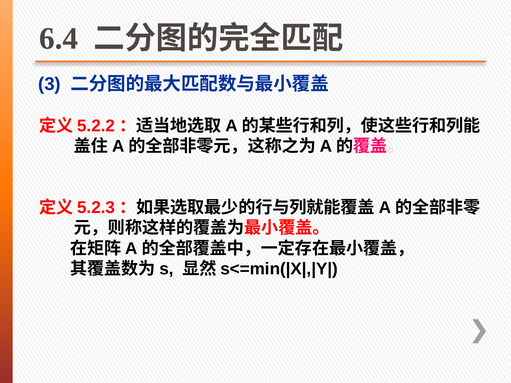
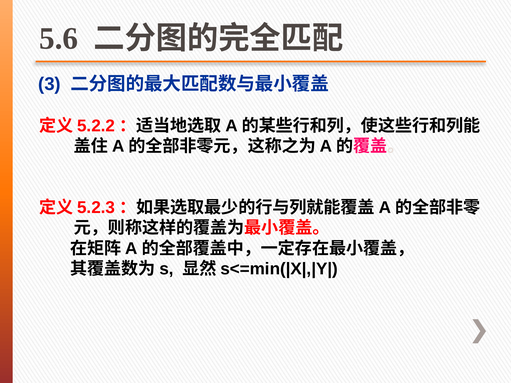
6.4: 6.4 -> 5.6 (59, 38)
